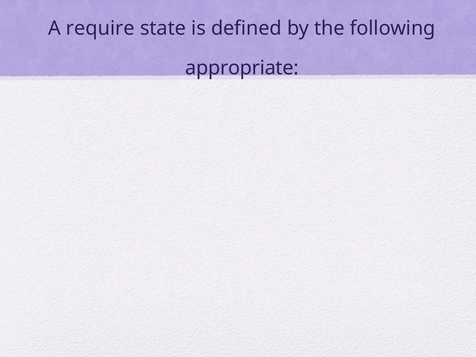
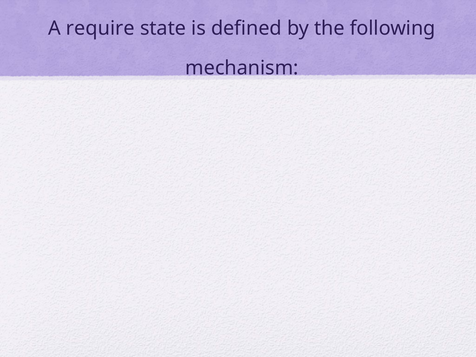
appropriate: appropriate -> mechanism (242, 68)
